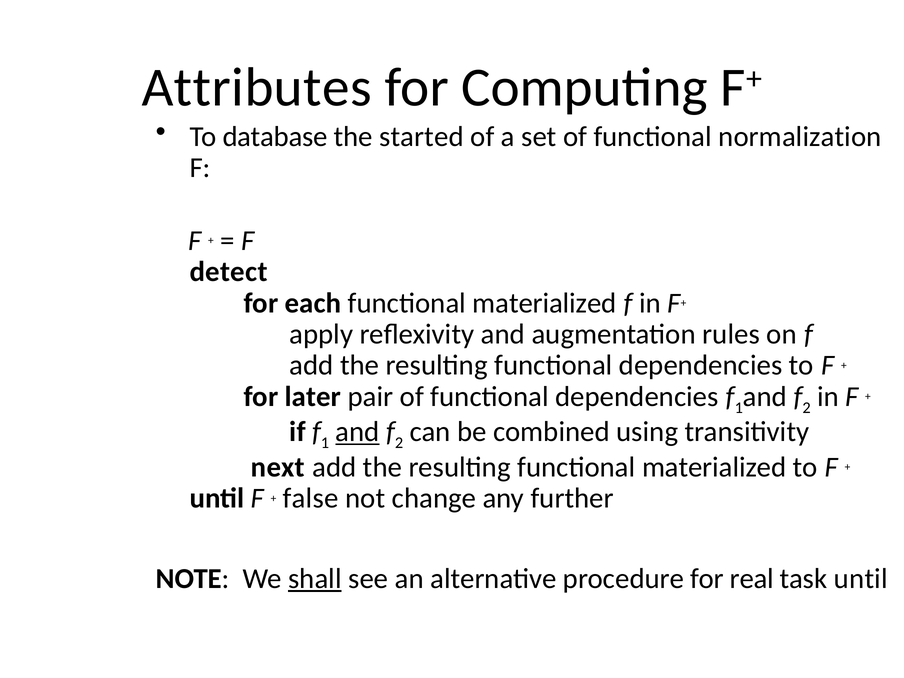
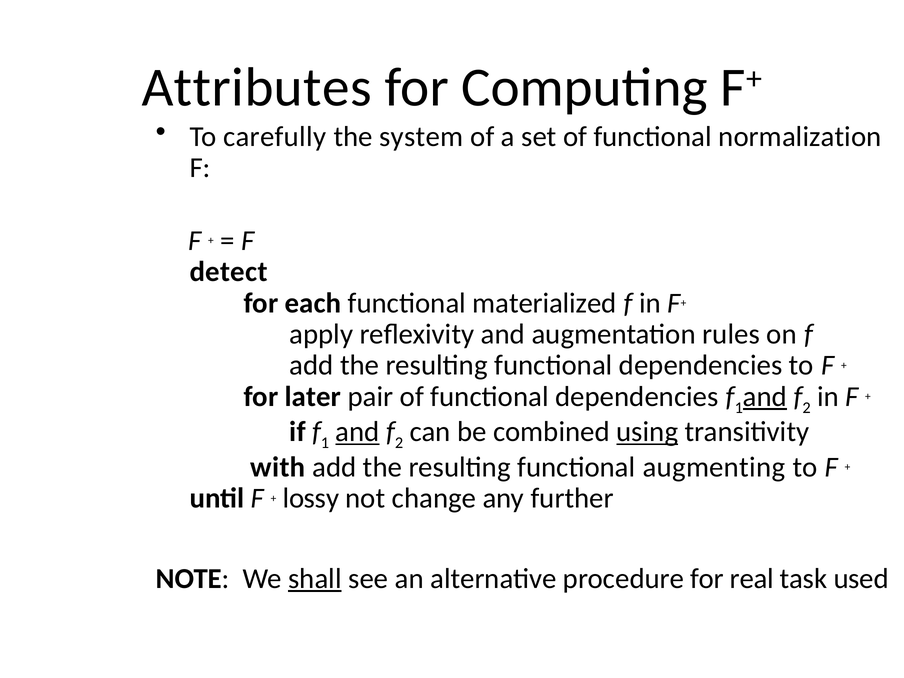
database: database -> carefully (275, 137)
started: started -> system (421, 137)
and underline: none -> present (765, 397)
using underline: none -> present (647, 432)
next: next -> with (278, 467)
resulting functional materialized: materialized -> augmenting (714, 467)
false: false -> lossy (311, 498)
task until: until -> used (861, 579)
